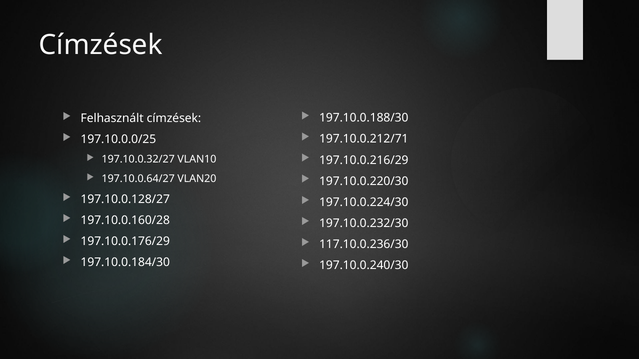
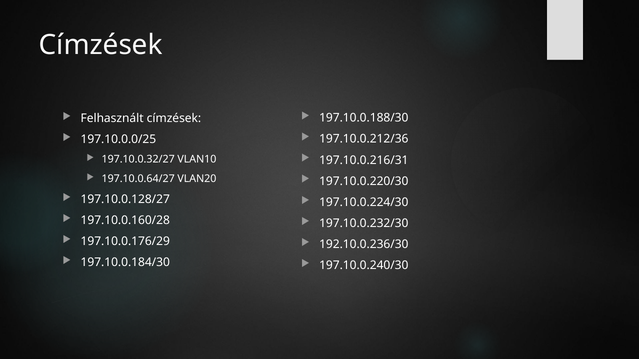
197.10.0.212/71: 197.10.0.212/71 -> 197.10.0.212/36 (364, 139)
197.10.0.216/29: 197.10.0.216/29 -> 197.10.0.216/31 (364, 160)
117.10.0.236/30: 117.10.0.236/30 -> 192.10.0.236/30 (364, 244)
